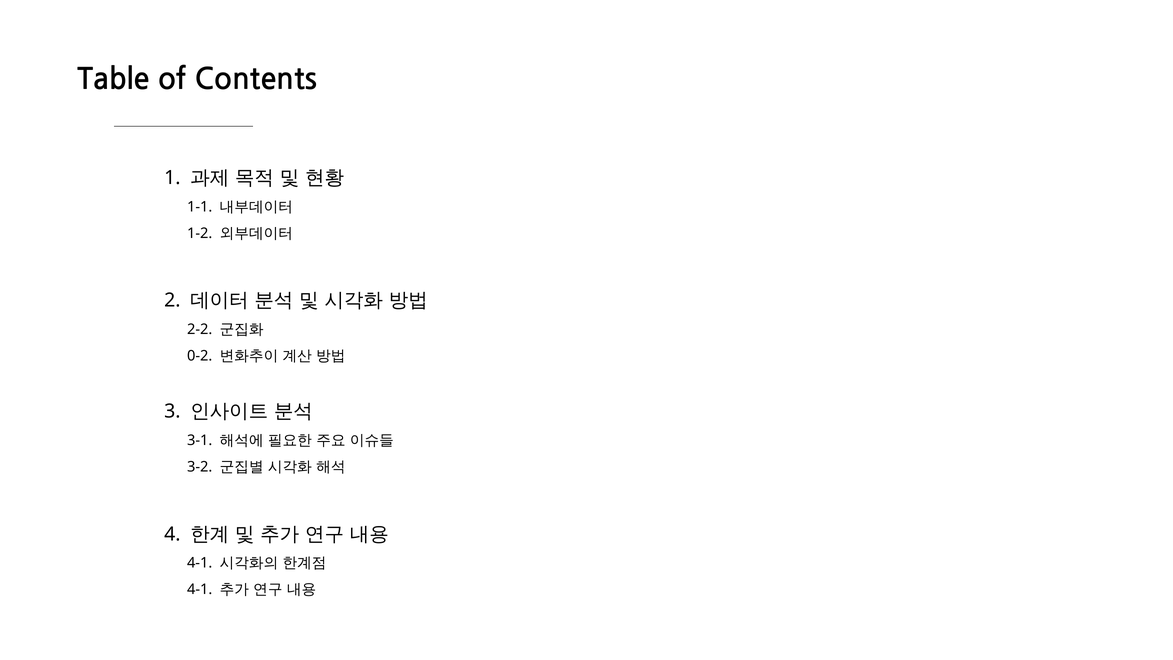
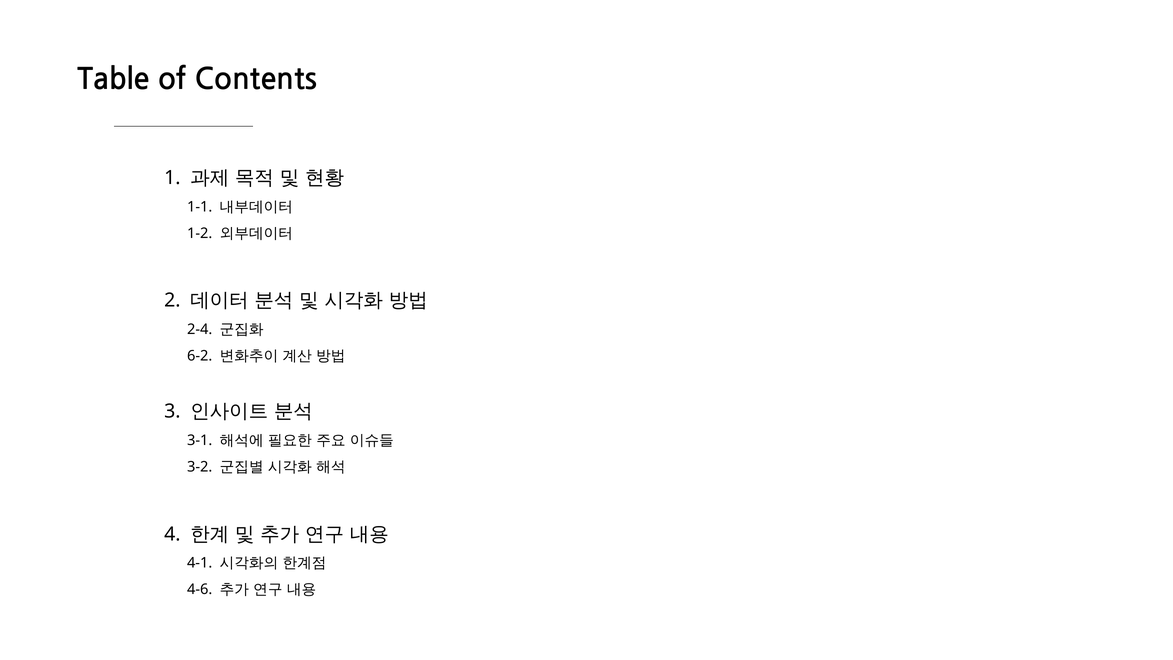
2-2: 2-2 -> 2-4 (200, 329)
0-2: 0-2 -> 6-2 (200, 356)
4-1: 4-1 -> 4-6 (200, 589)
